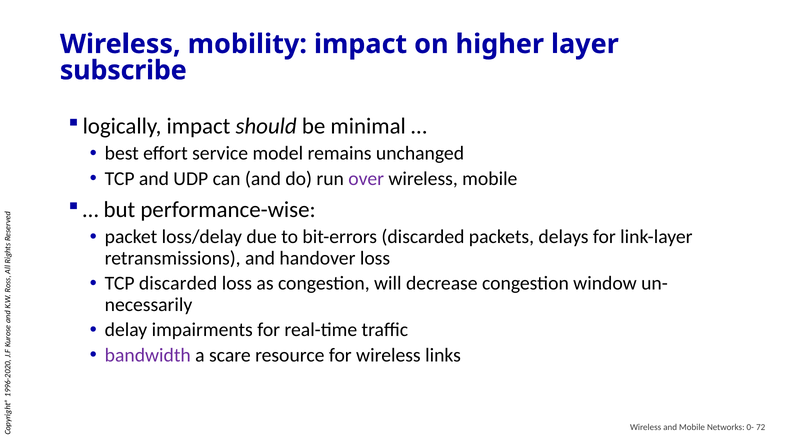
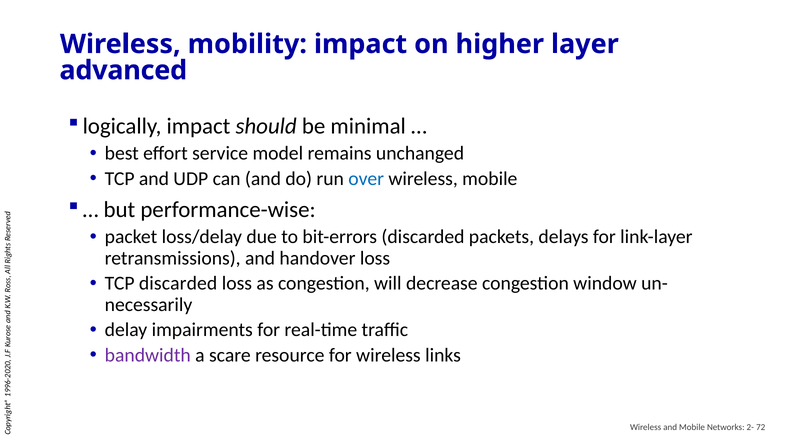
subscribe: subscribe -> advanced (123, 70)
over colour: purple -> blue (366, 179)
0-: 0- -> 2- (750, 428)
